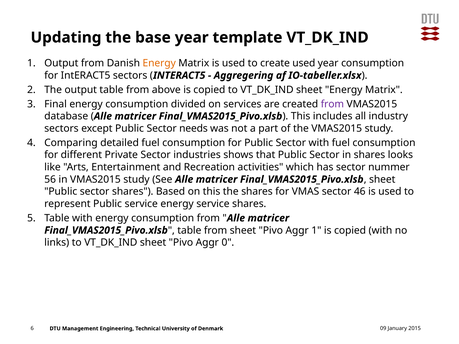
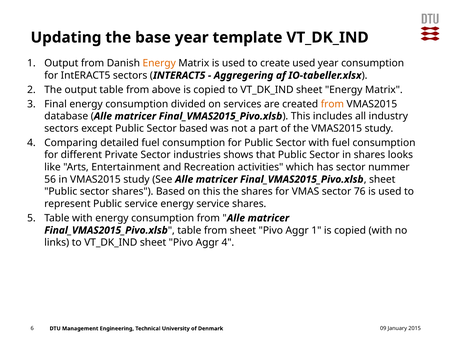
from colour: purple -> orange (332, 104)
Sector needs: needs -> based (193, 129)
46: 46 -> 76 (360, 192)
Aggr 0: 0 -> 4 (228, 243)
